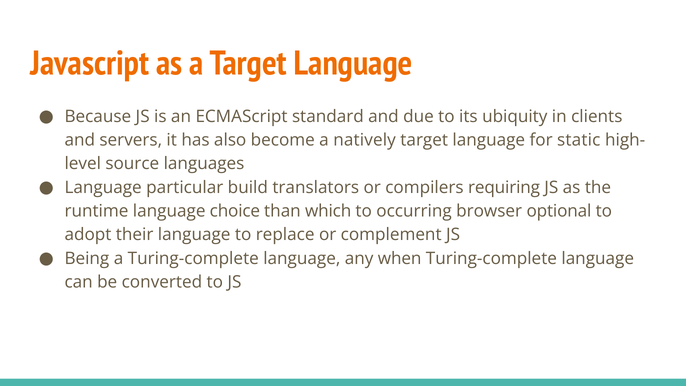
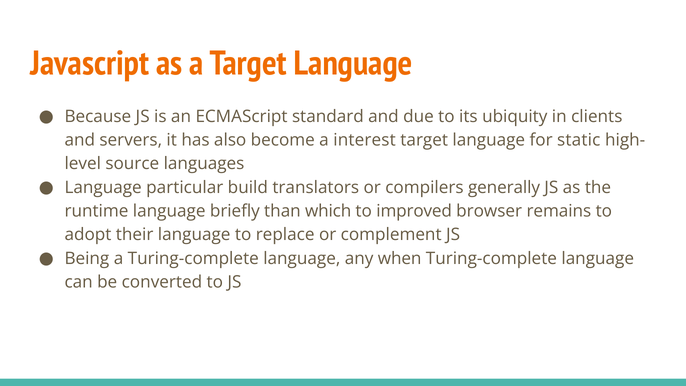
natively: natively -> interest (365, 140)
requiring: requiring -> generally (504, 187)
choice: choice -> briefly (235, 211)
occurring: occurring -> improved (414, 211)
optional: optional -> remains (559, 211)
